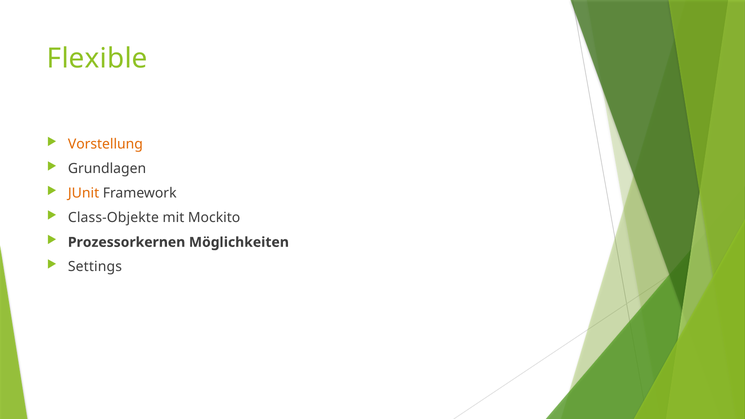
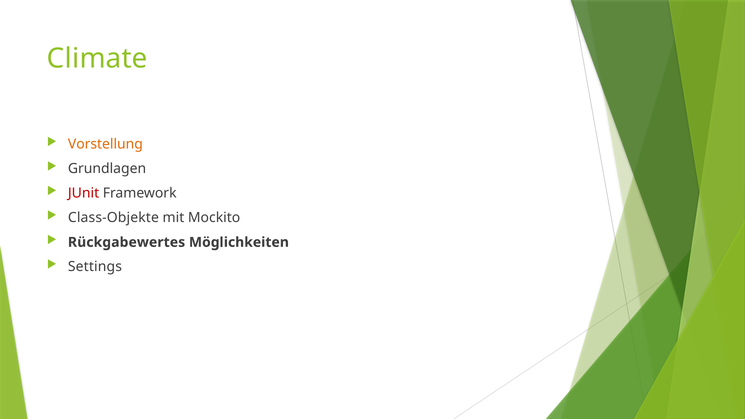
Flexible: Flexible -> Climate (97, 59)
JUnit colour: orange -> red (84, 193)
Prozessorkernen: Prozessorkernen -> Rückgabewertes (127, 242)
